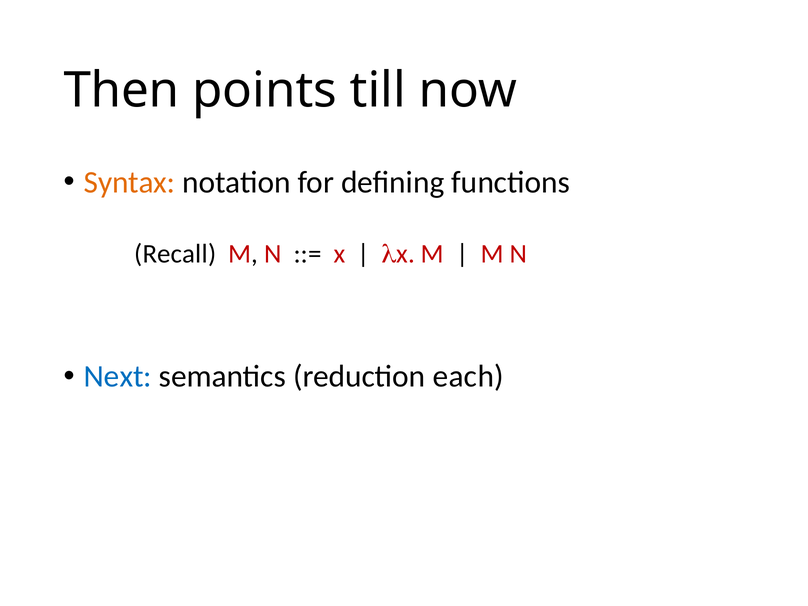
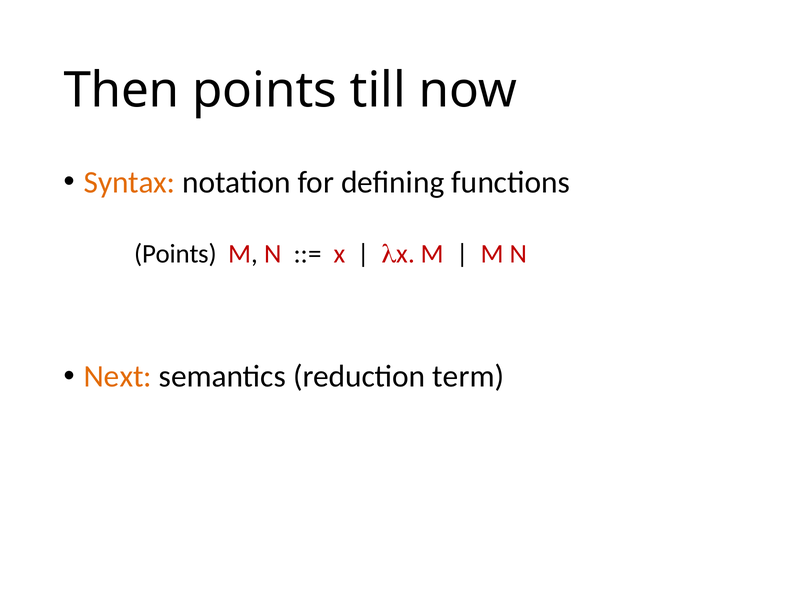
Recall: Recall -> Points (176, 254)
Next colour: blue -> orange (118, 377)
each: each -> term (468, 377)
